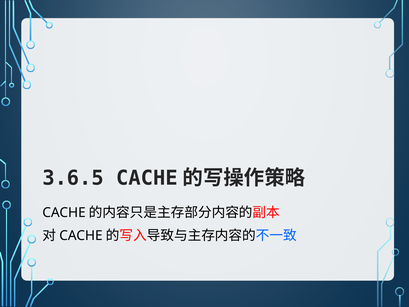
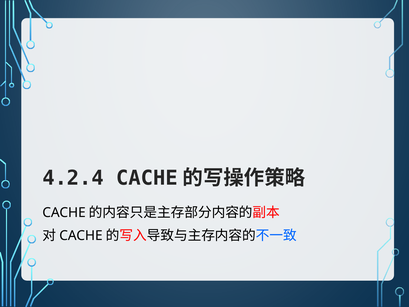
3.6.5: 3.6.5 -> 4.2.4 (73, 178)
